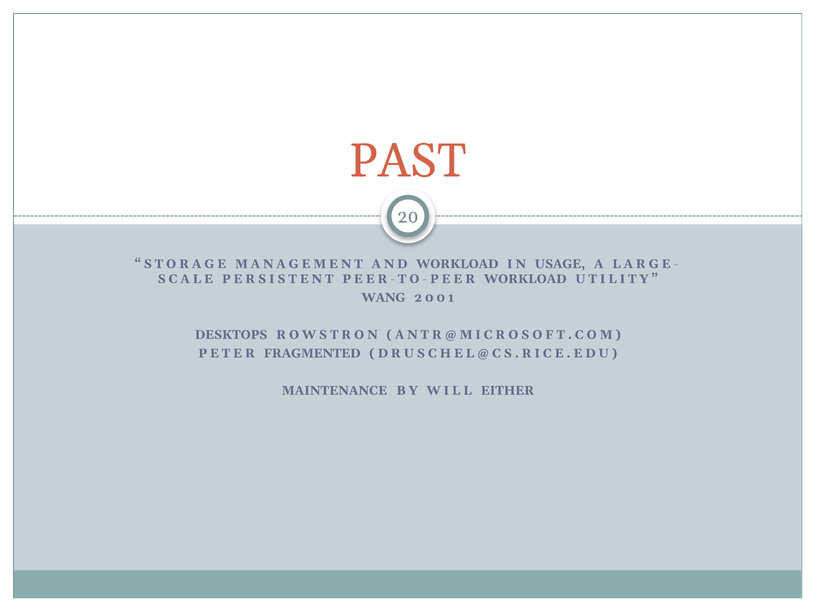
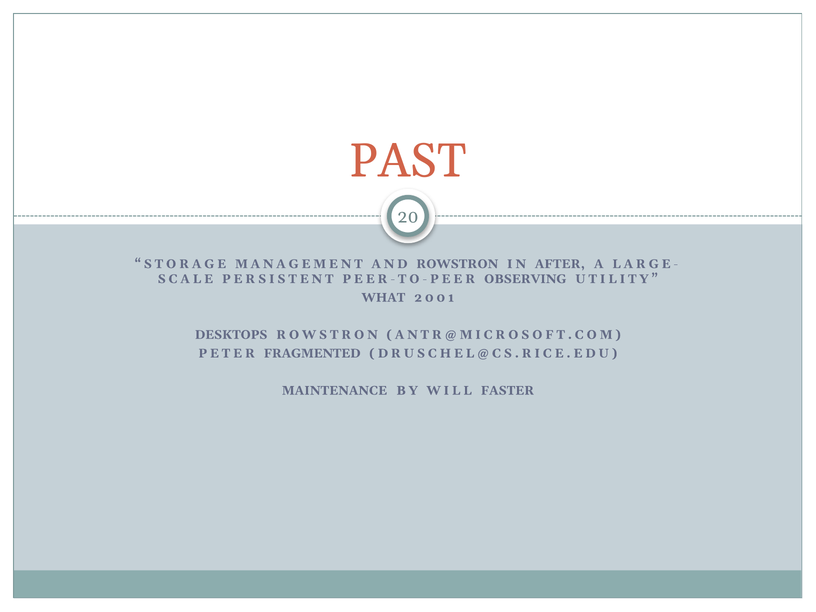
AND WORKLOAD: WORKLOAD -> ROWSTRON (457, 264)
USAGE: USAGE -> AFTER (560, 264)
PEER-TO-PEER WORKLOAD: WORKLOAD -> OBSERVING (525, 279)
WANG: WANG -> WHAT (384, 298)
EITHER: EITHER -> FASTER (507, 391)
